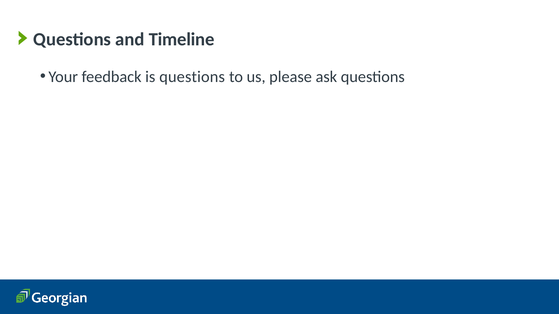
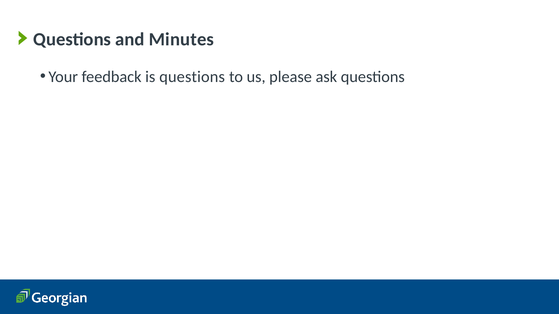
Timeline: Timeline -> Minutes (181, 39)
